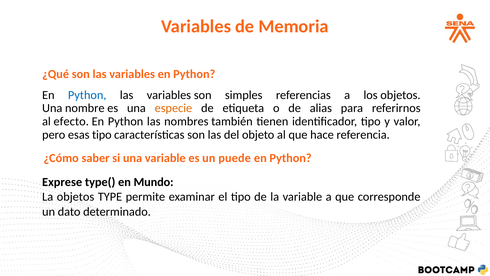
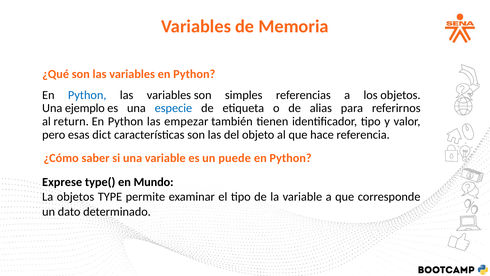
nombre: nombre -> ejemplo (85, 108)
especie colour: orange -> blue (173, 108)
efecto: efecto -> return (71, 121)
nombres: nombres -> empezar (186, 121)
esas tipo: tipo -> dict (102, 135)
